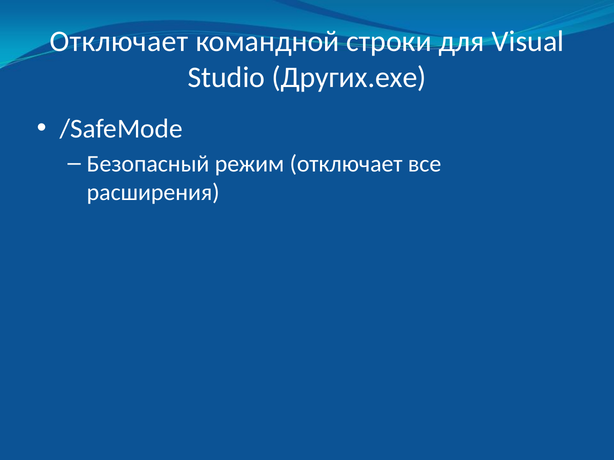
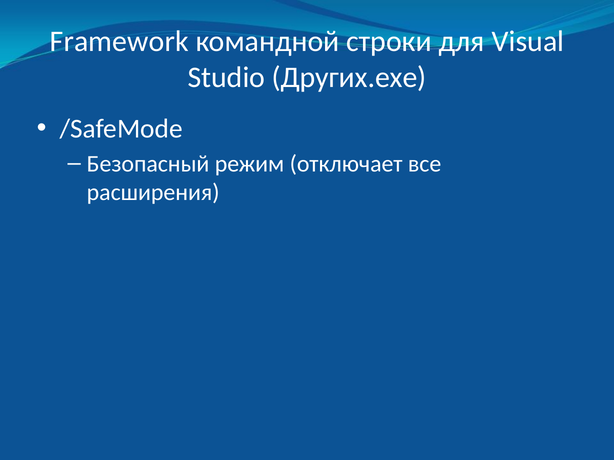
Отключает: Отключает -> Framework (119, 41)
